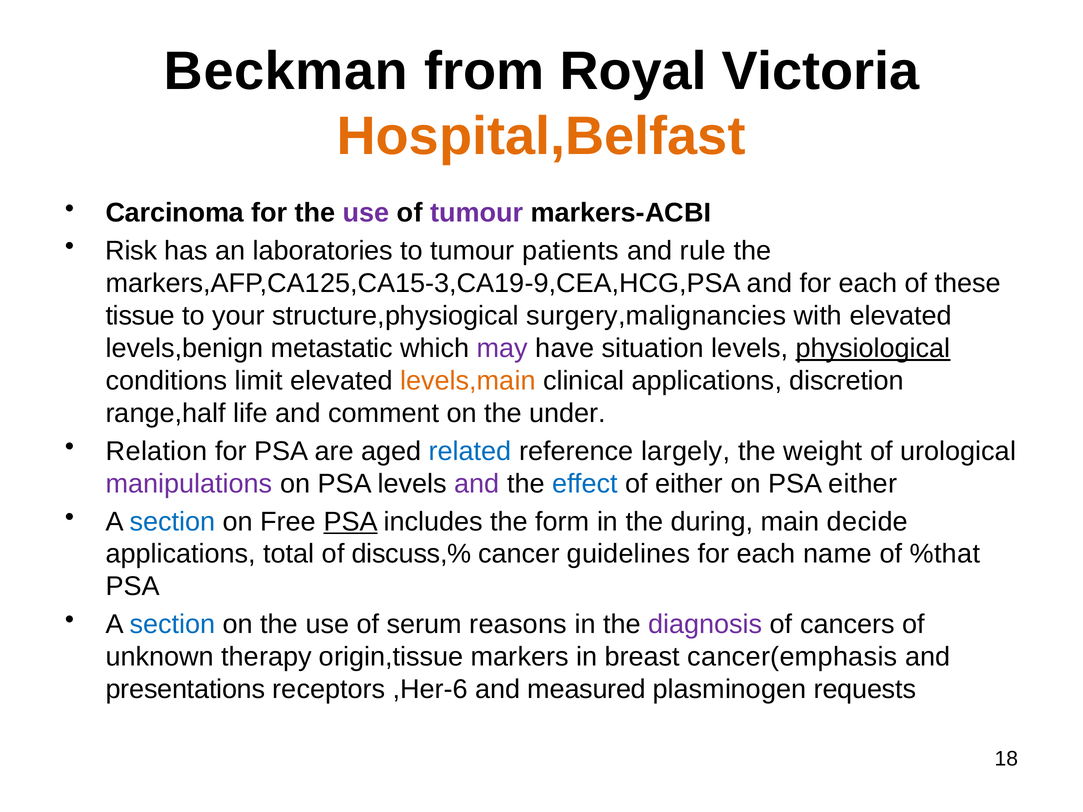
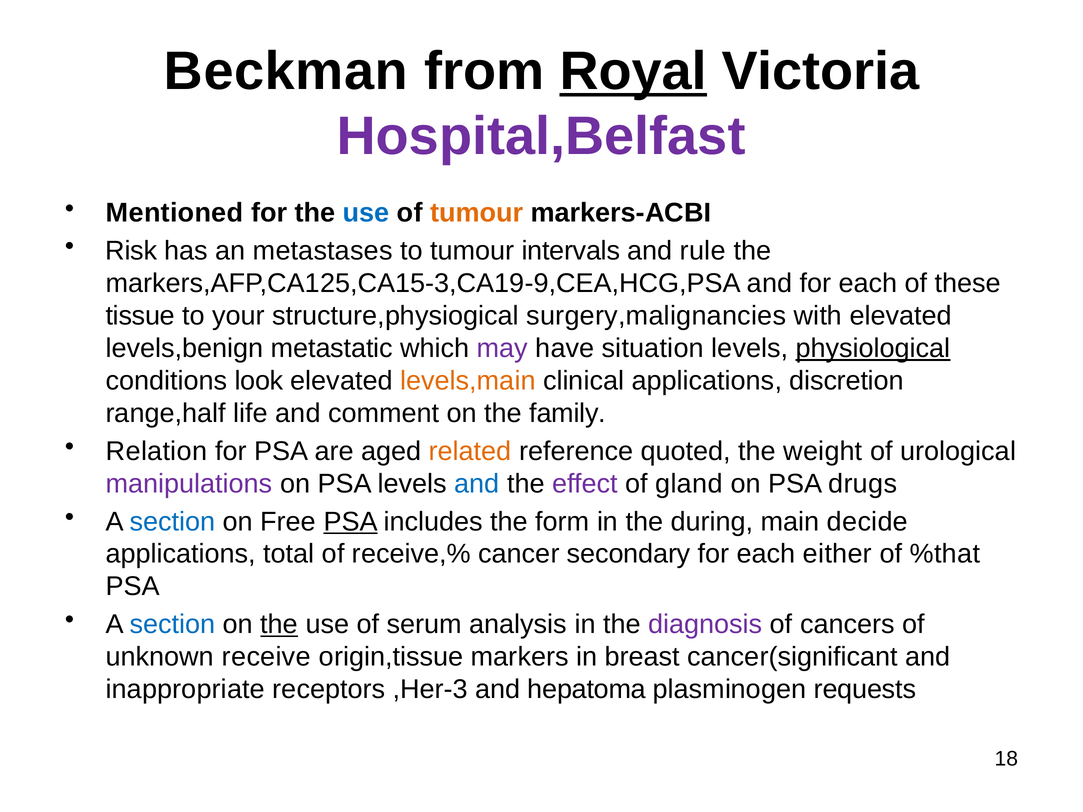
Royal underline: none -> present (633, 71)
Hospital,Belfast colour: orange -> purple (541, 136)
Carcinoma: Carcinoma -> Mentioned (175, 213)
use colour: purple -> blue (366, 213)
tumour colour: purple -> orange (477, 213)
laboratories: laboratories -> metastases (323, 251)
patients: patients -> intervals (571, 251)
limit: limit -> look (259, 381)
under: under -> family (568, 413)
related colour: blue -> orange (470, 451)
largely: largely -> quoted (686, 451)
and colour: purple -> blue (477, 484)
effect colour: blue -> purple (585, 484)
of either: either -> gland (689, 484)
PSA either: either -> drugs (863, 484)
discuss,%: discuss,% -> receive,% (411, 554)
guidelines: guidelines -> secondary (629, 554)
name: name -> either (837, 554)
the underline: none -> present (279, 625)
reasons: reasons -> analysis (518, 625)
therapy: therapy -> receive (266, 657)
cancer(emphasis: cancer(emphasis -> cancer(significant (793, 657)
presentations: presentations -> inappropriate (185, 690)
,Her-6: ,Her-6 -> ,Her-3 (430, 690)
measured: measured -> hepatoma (587, 690)
